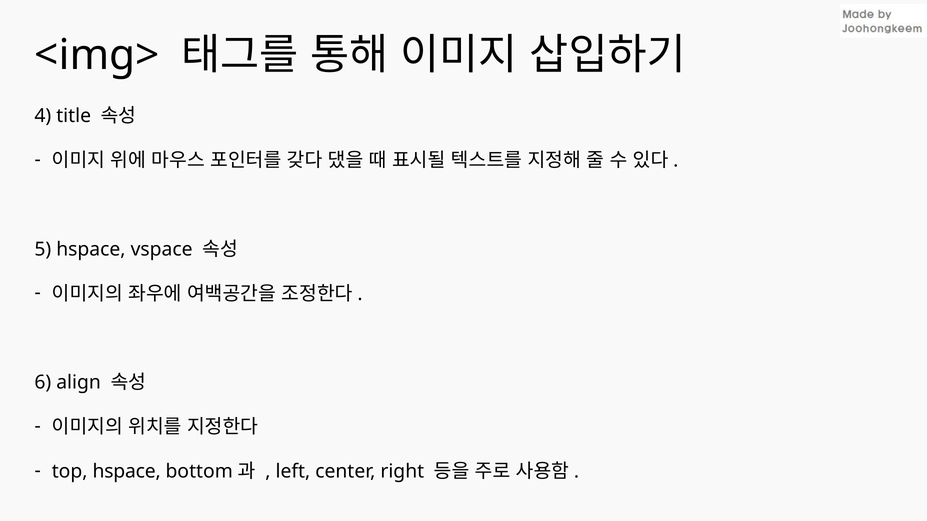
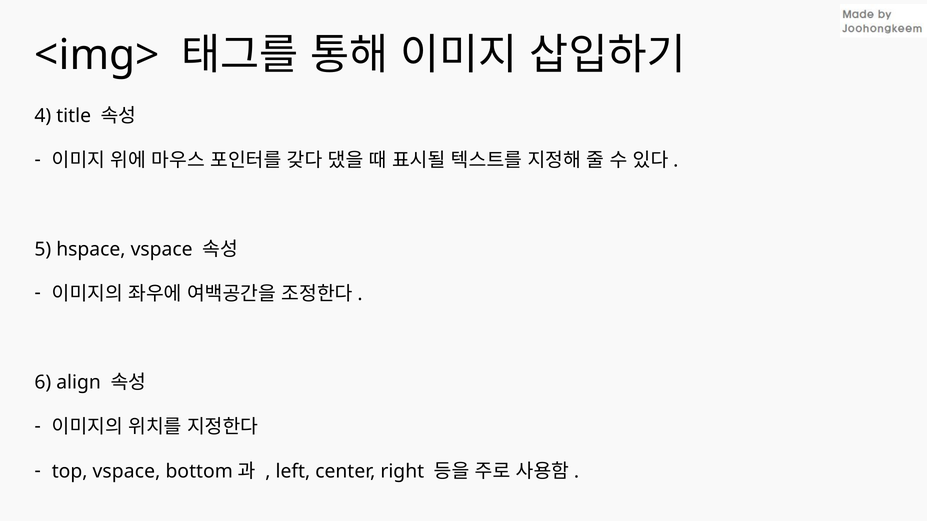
top hspace: hspace -> vspace (126, 472)
